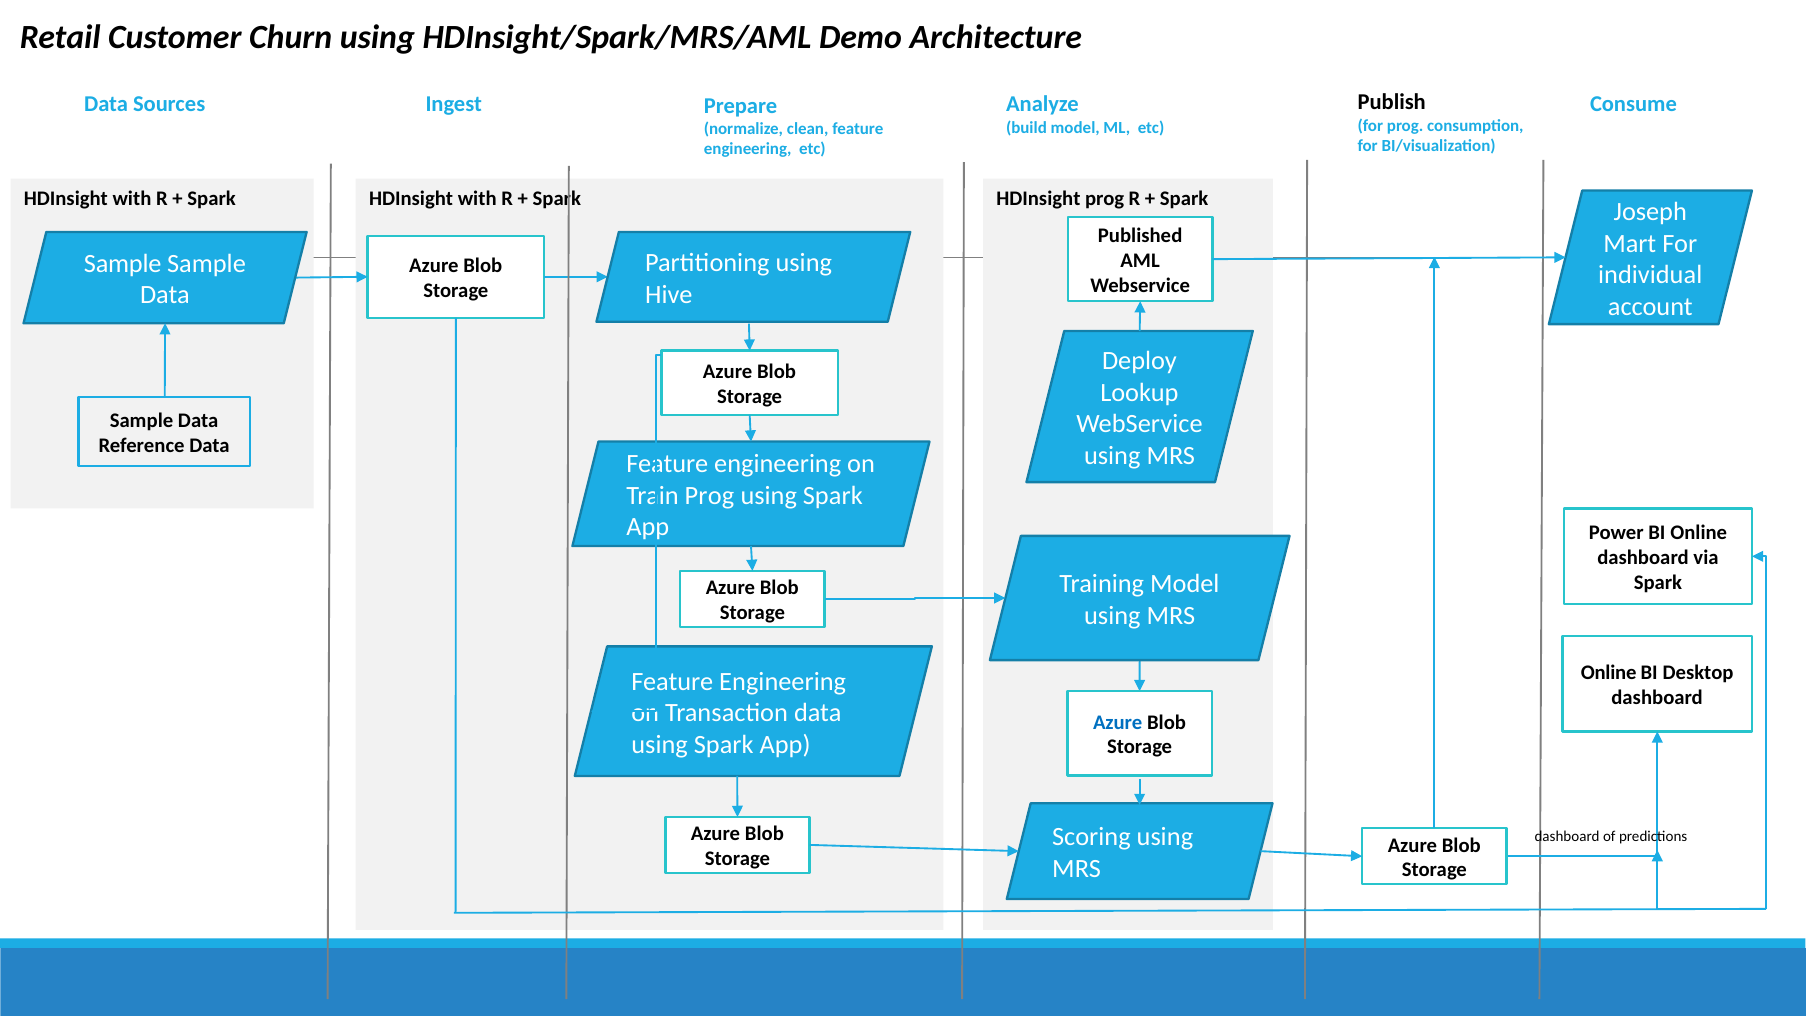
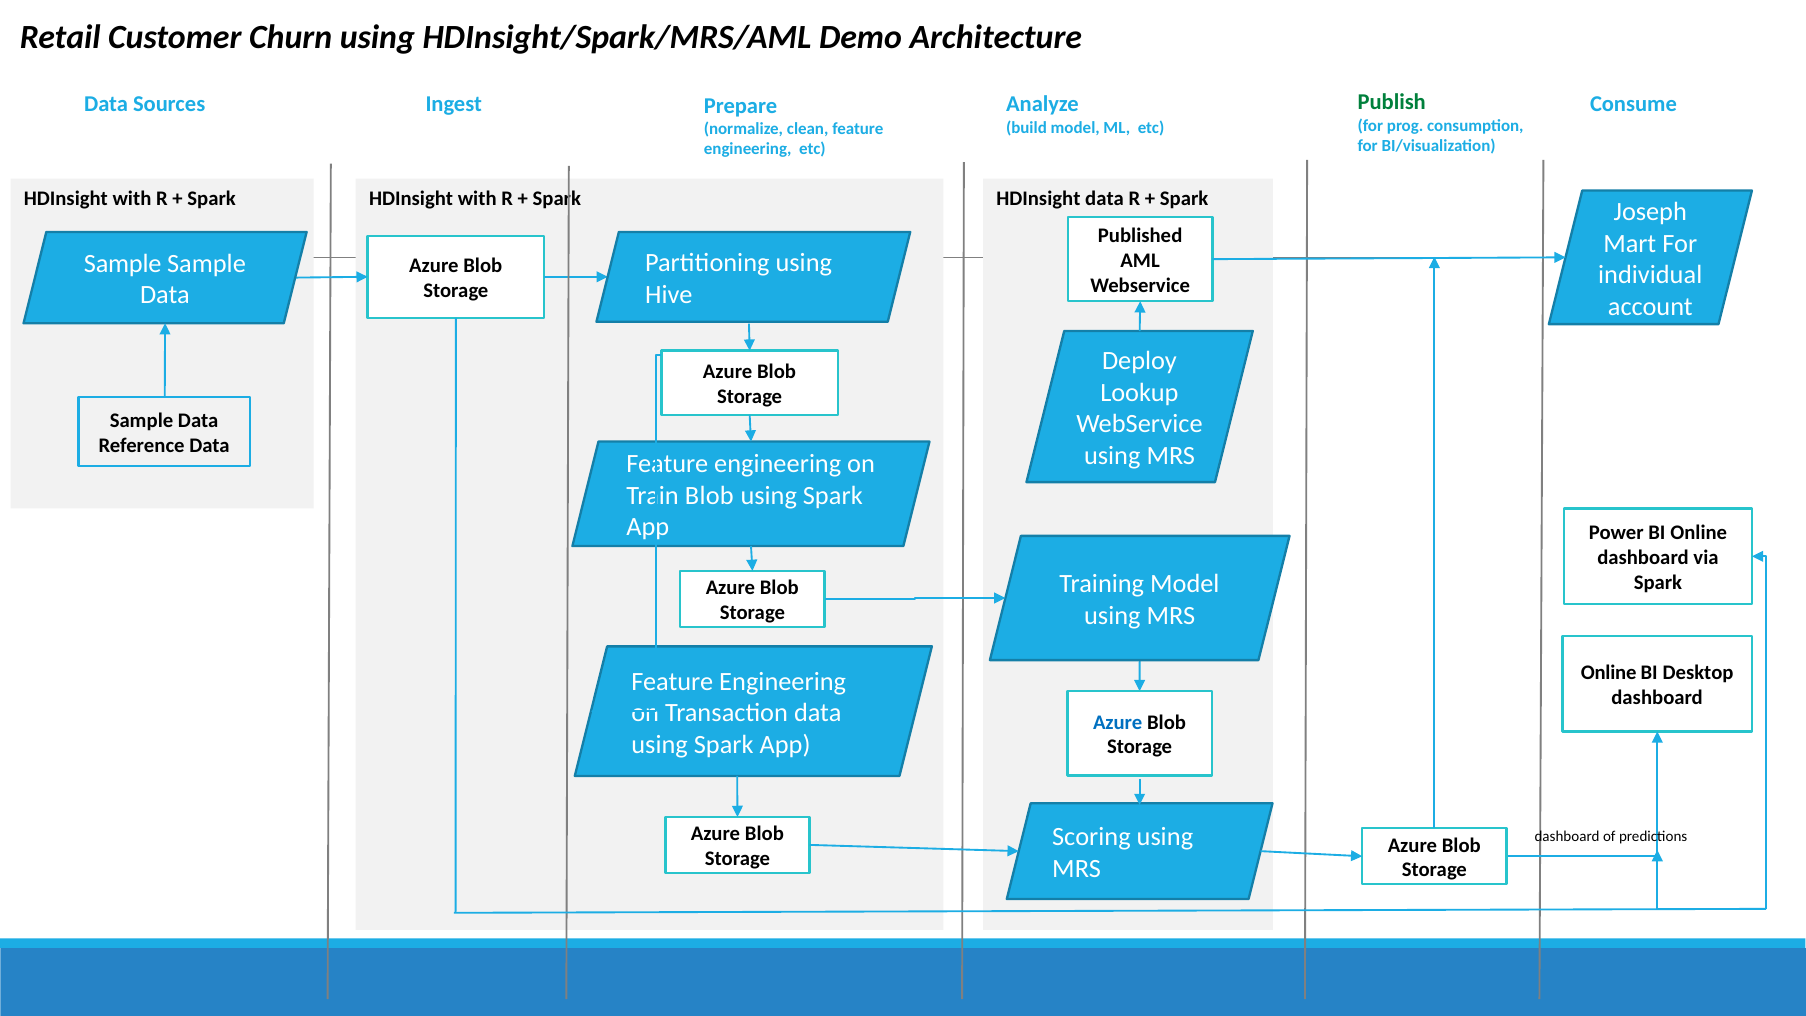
Publish colour: black -> green (1392, 102)
HDInsight prog: prog -> data (1105, 199)
Train Prog: Prog -> Blob (709, 496)
